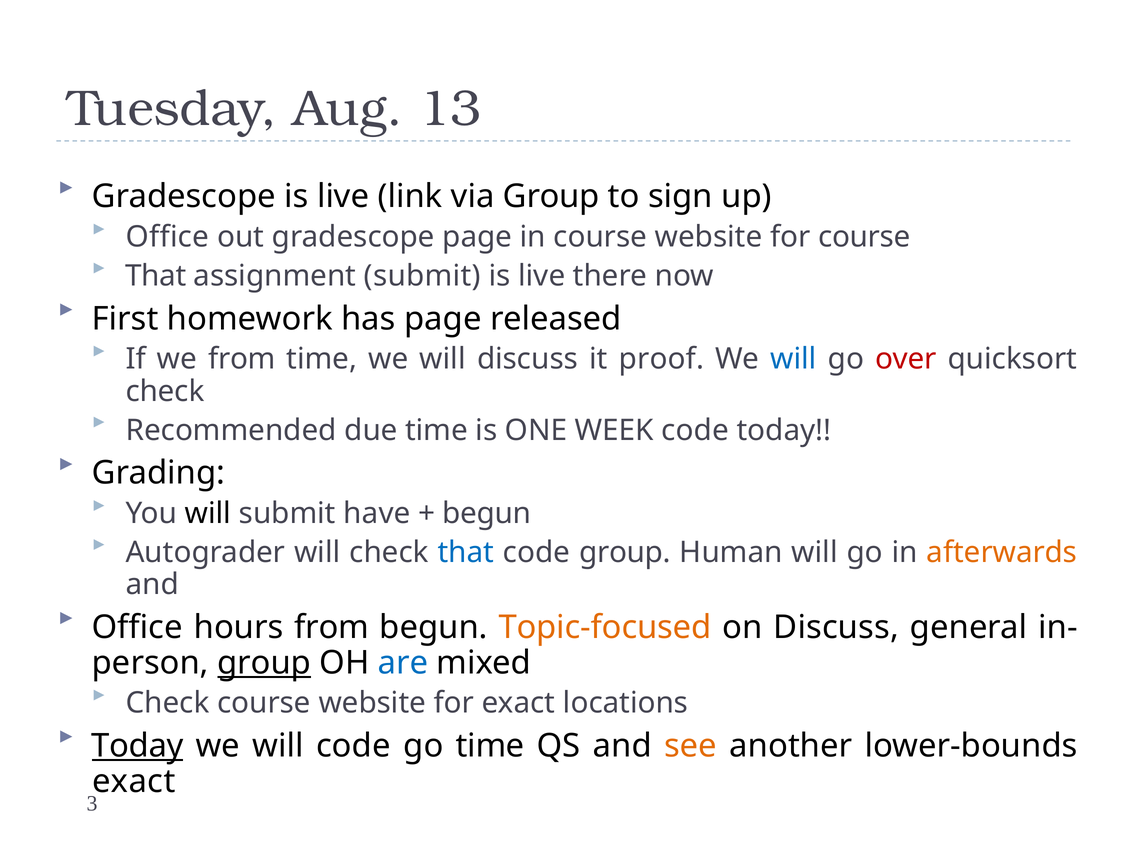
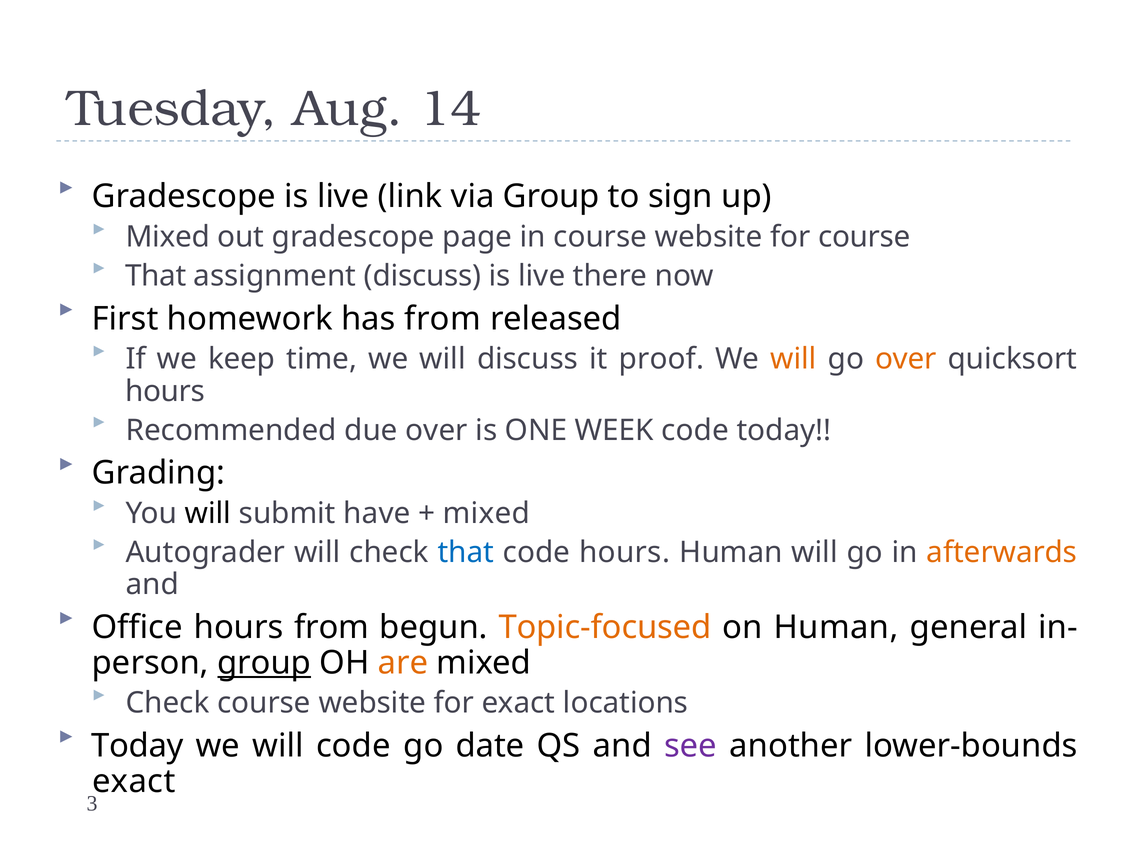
13: 13 -> 14 (450, 109)
Office: Office -> Mixed (168, 237)
assignment submit: submit -> discuss (423, 276)
has page: page -> from (443, 319)
we from: from -> keep (242, 359)
will colour: blue -> orange (793, 359)
over colour: red -> orange (906, 359)
check: check -> hours (165, 391)
due time: time -> over (436, 430)
begun: begun -> mixed (486, 514)
code group: group -> hours (625, 553)
on Discuss: Discuss -> Human (836, 627)
are colour: blue -> orange (403, 663)
Today underline: present -> none (138, 746)
go time: time -> date (490, 746)
see colour: orange -> purple (691, 746)
